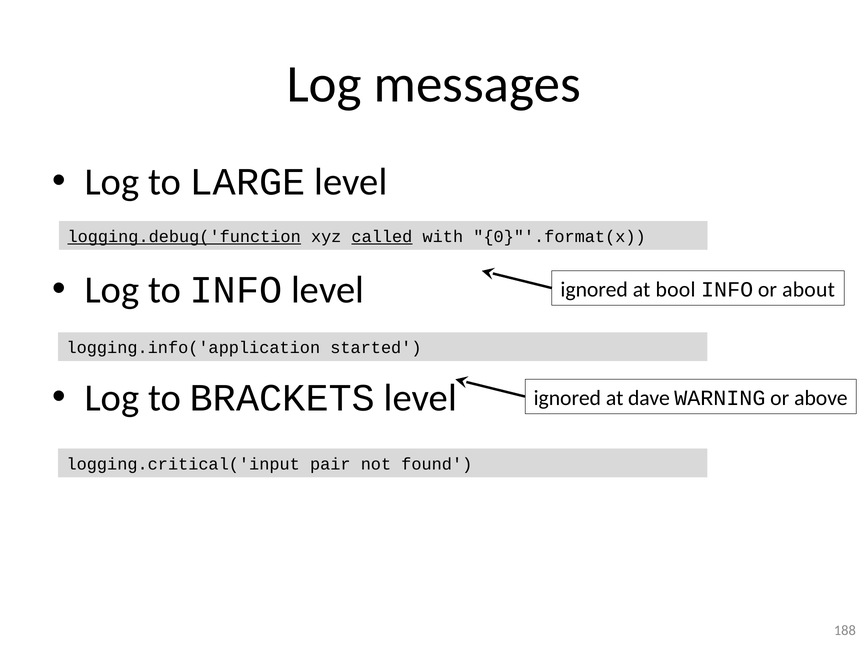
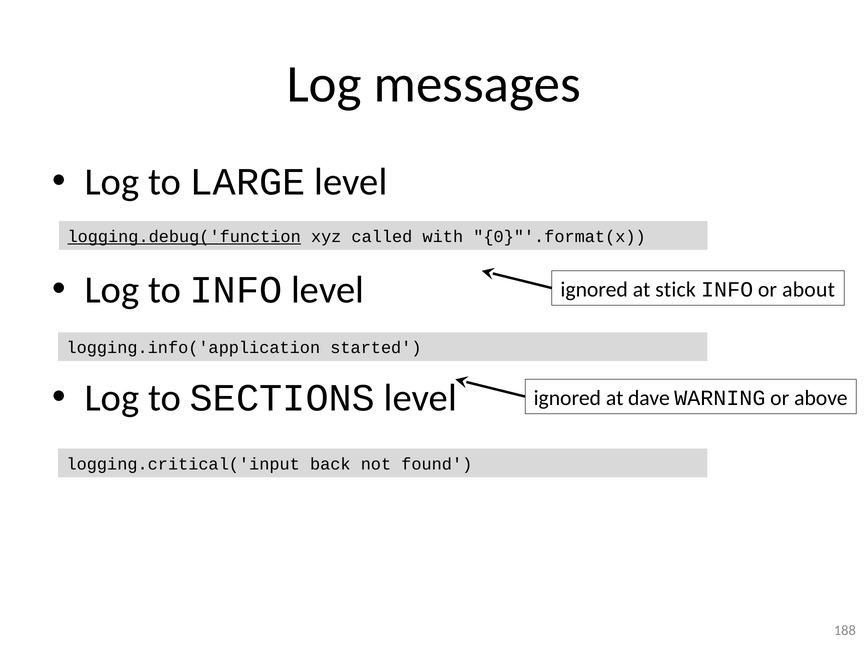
called underline: present -> none (382, 237)
bool: bool -> stick (676, 290)
BRACKETS: BRACKETS -> SECTIONS (282, 398)
pair: pair -> back (330, 464)
